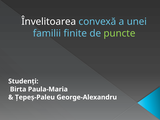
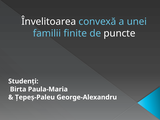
puncte colour: light green -> white (119, 33)
